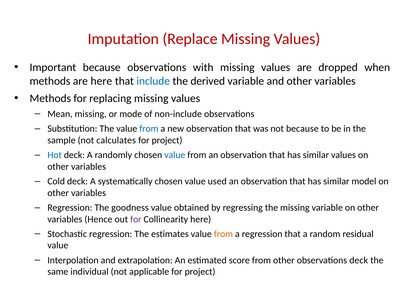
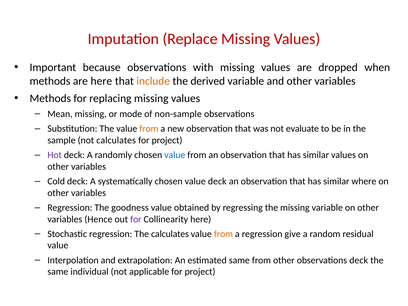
include colour: blue -> orange (153, 81)
non-include: non-include -> non-sample (178, 114)
from colour: blue -> orange (149, 129)
not because: because -> evaluate (302, 129)
Hot colour: blue -> purple (55, 155)
value used: used -> deck (217, 181)
model: model -> where (364, 181)
The estimates: estimates -> calculates (170, 234)
regression that: that -> give (293, 234)
estimated score: score -> same (239, 260)
